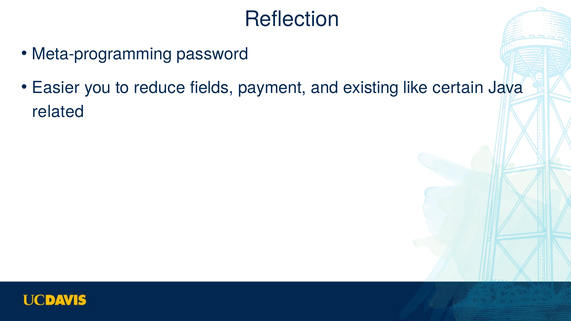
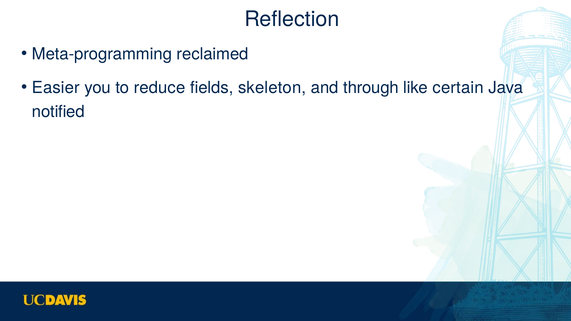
password: password -> reclaimed (213, 54)
payment: payment -> skeleton (272, 88)
existing: existing -> through (371, 88)
related: related -> notified (58, 112)
